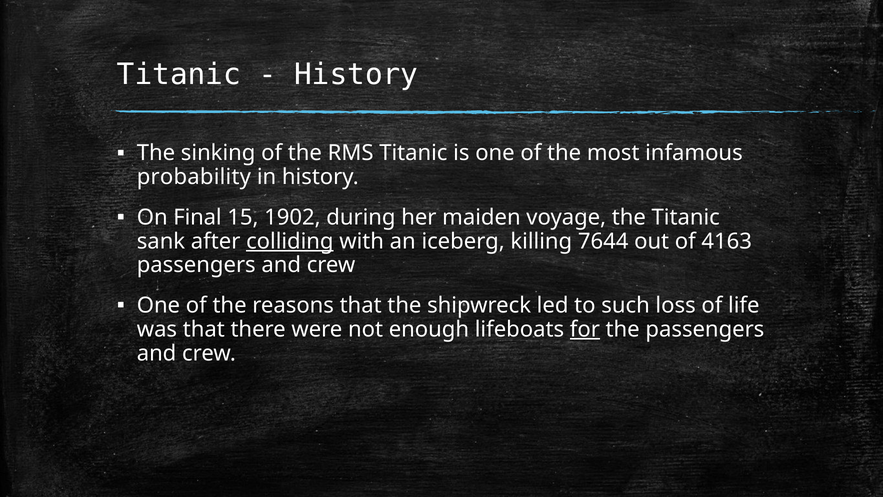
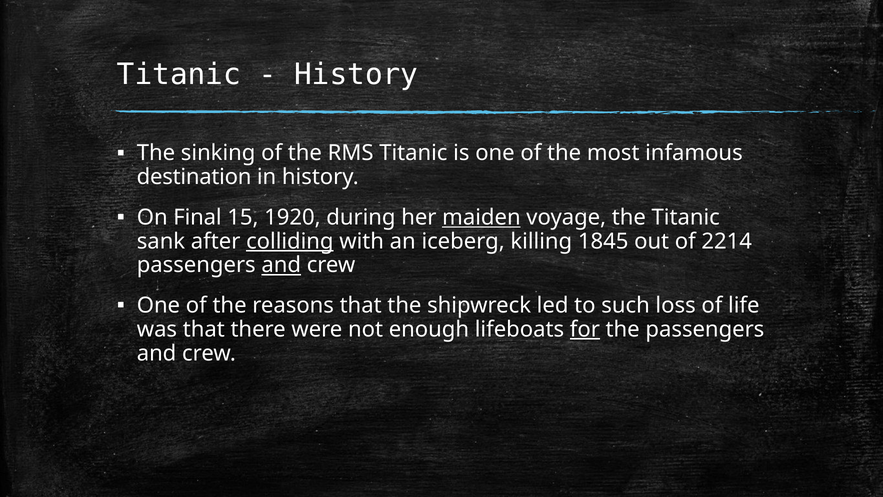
probability: probability -> destination (194, 177)
1902: 1902 -> 1920 (292, 217)
maiden underline: none -> present (481, 217)
7644: 7644 -> 1845 (603, 241)
4163: 4163 -> 2214 (727, 241)
and underline: none -> present (281, 265)
